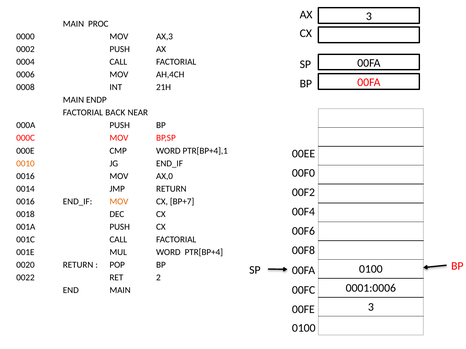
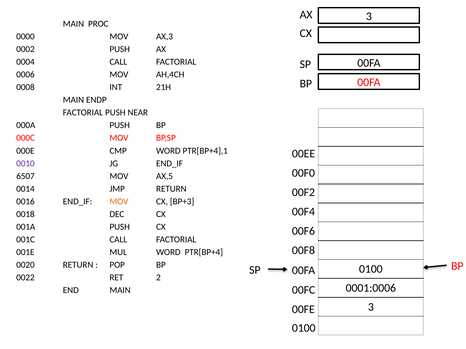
FACTORIAL BACK: BACK -> PUSH (115, 113)
0010 colour: orange -> purple (25, 164)
0016: 0016 -> 6507 (25, 176)
AX,0: AX,0 -> AX,5 (164, 176)
BP+7: BP+7 -> BP+3 (182, 202)
